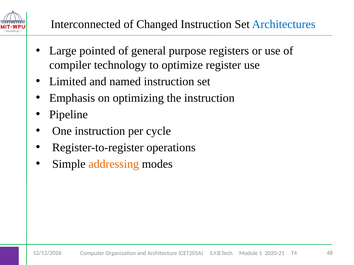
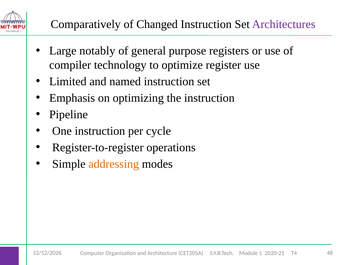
Interconnected: Interconnected -> Comparatively (86, 24)
Architectures colour: blue -> purple (284, 24)
pointed: pointed -> notably (97, 51)
